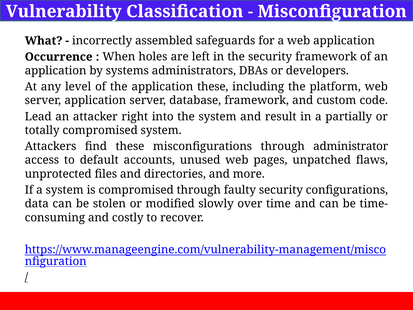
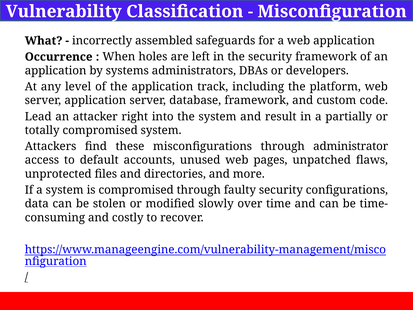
application these: these -> track (213, 87)
